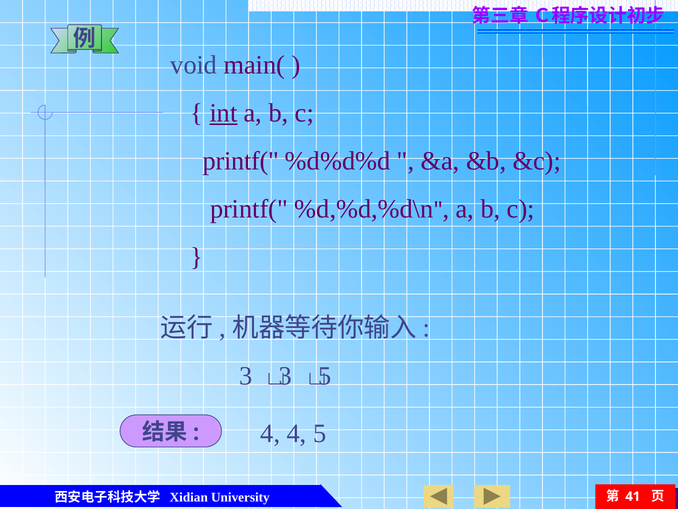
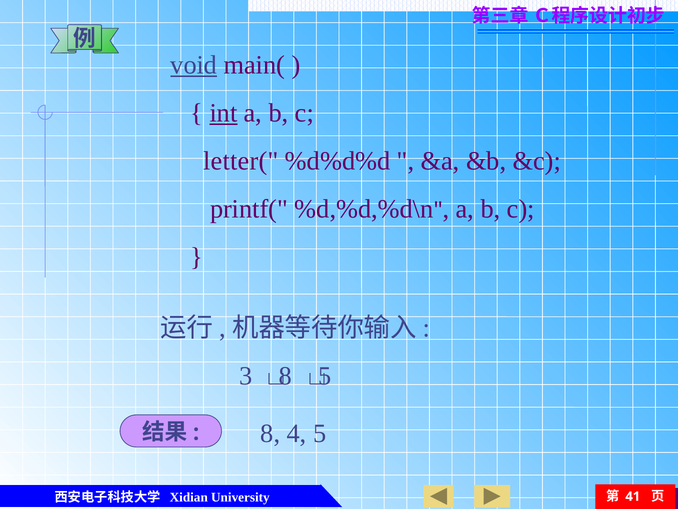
void underline: none -> present (194, 65)
printf(: printf( -> letter( (241, 161)
3 3: 3 -> 8 (285, 376)
4: 4 -> 8 (270, 433)
